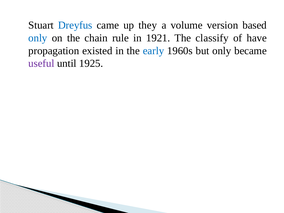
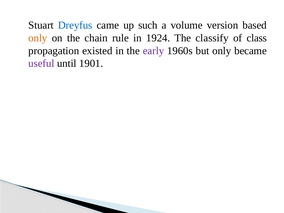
they: they -> such (148, 25)
only colour: blue -> orange (38, 38)
1921: 1921 -> 1924 (158, 38)
have: have -> class (257, 38)
early colour: blue -> purple (153, 51)
1925: 1925 -> 1901 (91, 63)
